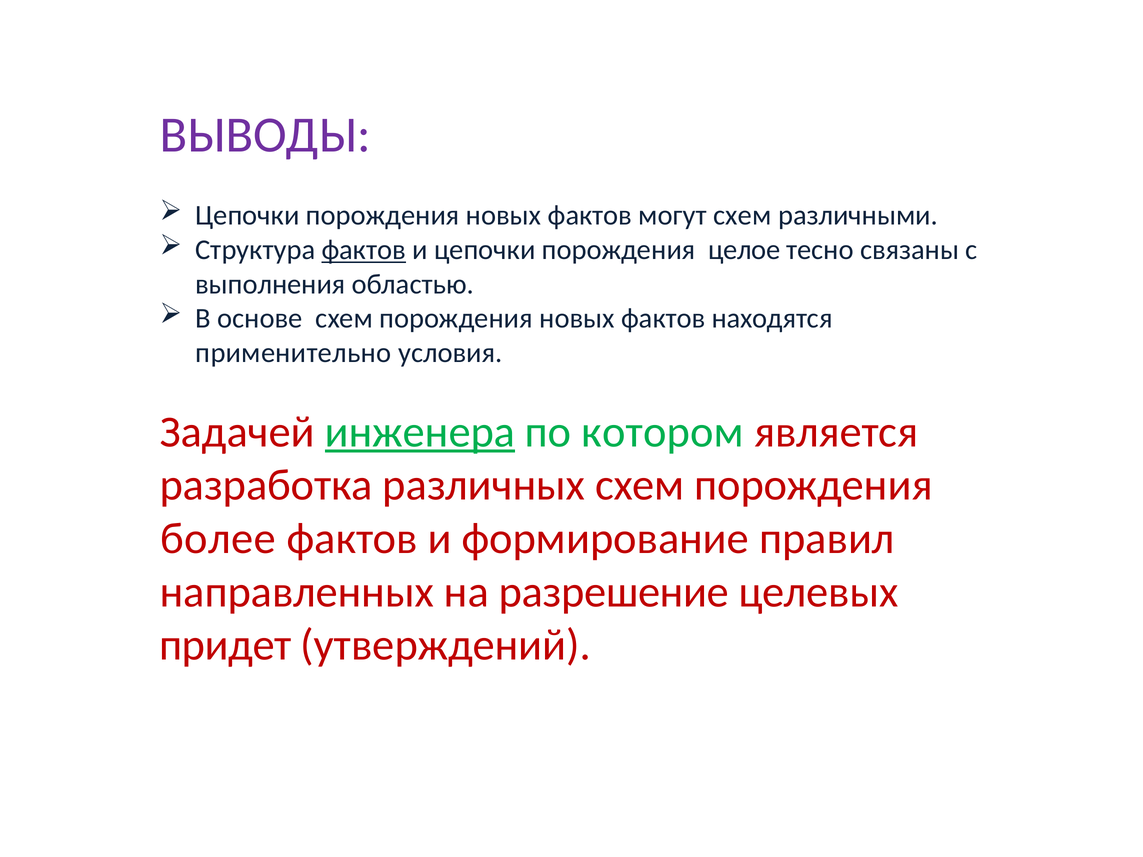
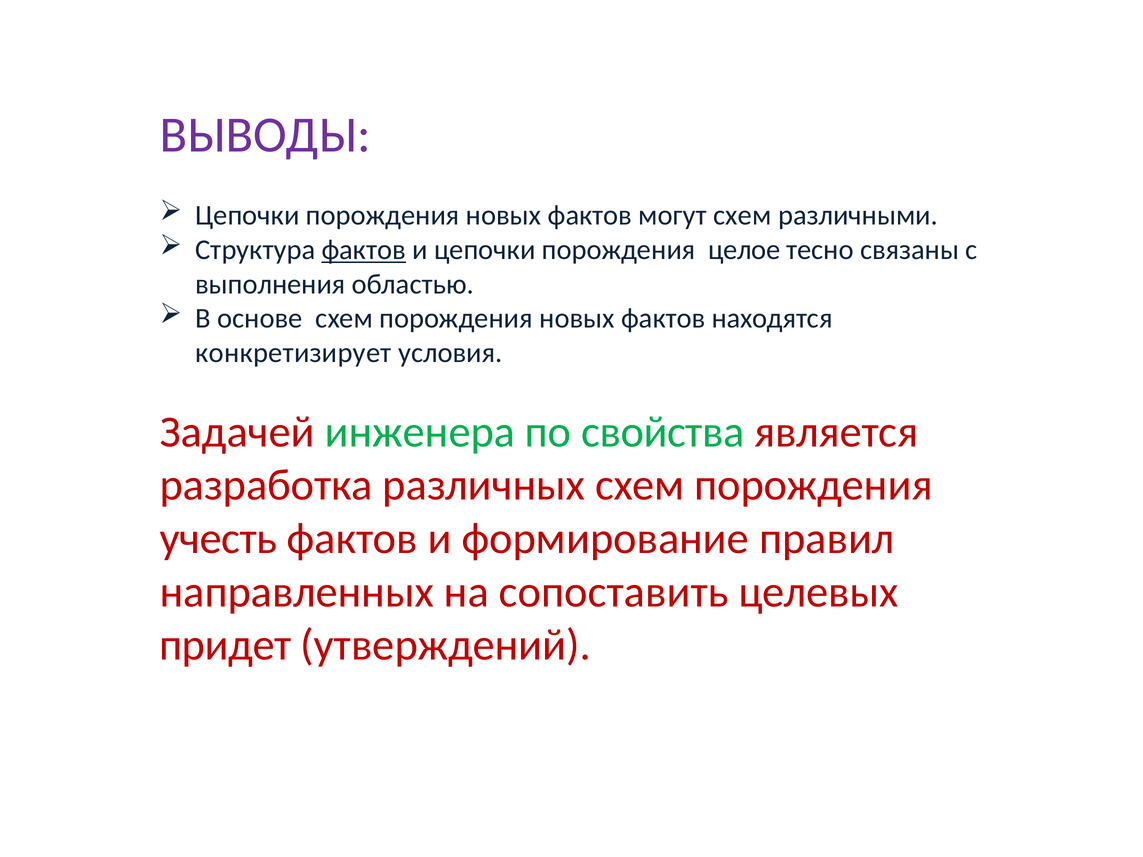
применительно: применительно -> конкретизирует (293, 353)
инженера underline: present -> none (420, 432)
котором: котором -> свойства (663, 432)
более: более -> учесть (218, 539)
разрешение: разрешение -> сопоставить (614, 592)
